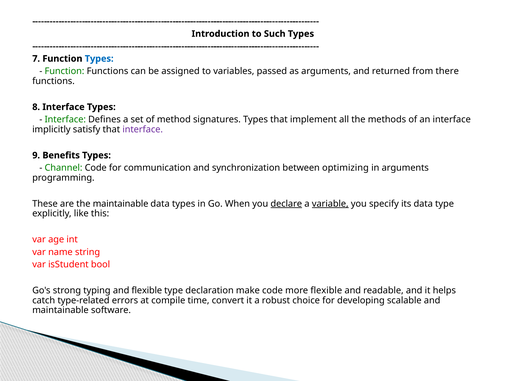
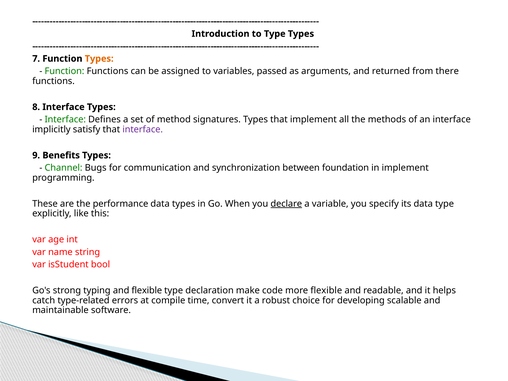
to Such: Such -> Type (275, 34)
Types colour: blue -> orange (99, 59)
Channel Code: Code -> Bugs (96, 168)
optimizing: optimizing -> foundation (346, 168)
in arguments: arguments -> implement (405, 168)
the maintainable: maintainable -> performance (121, 204)
variable underline: present -> none (330, 204)
